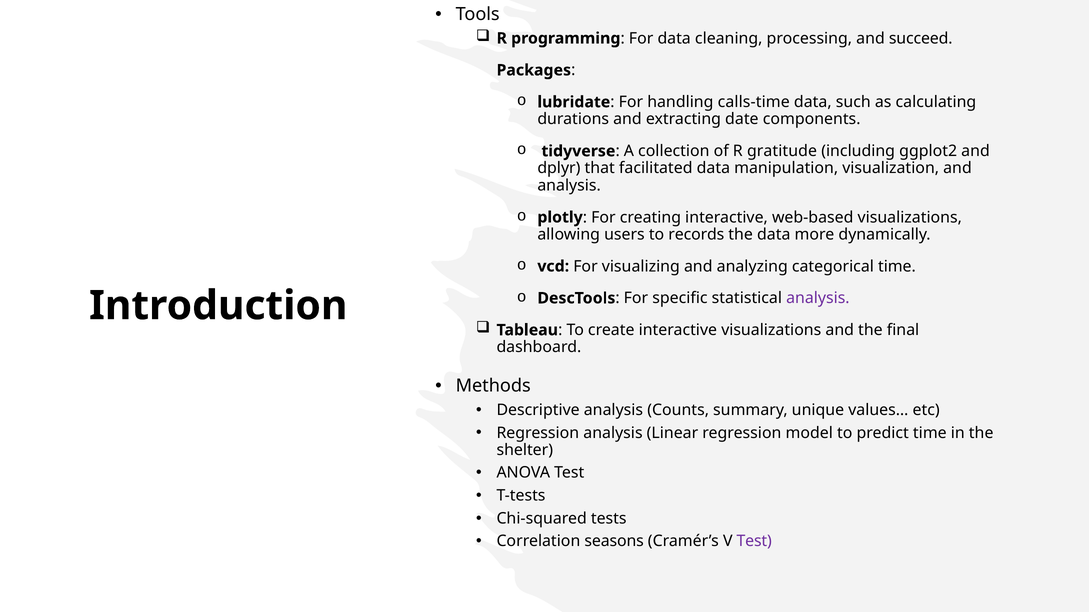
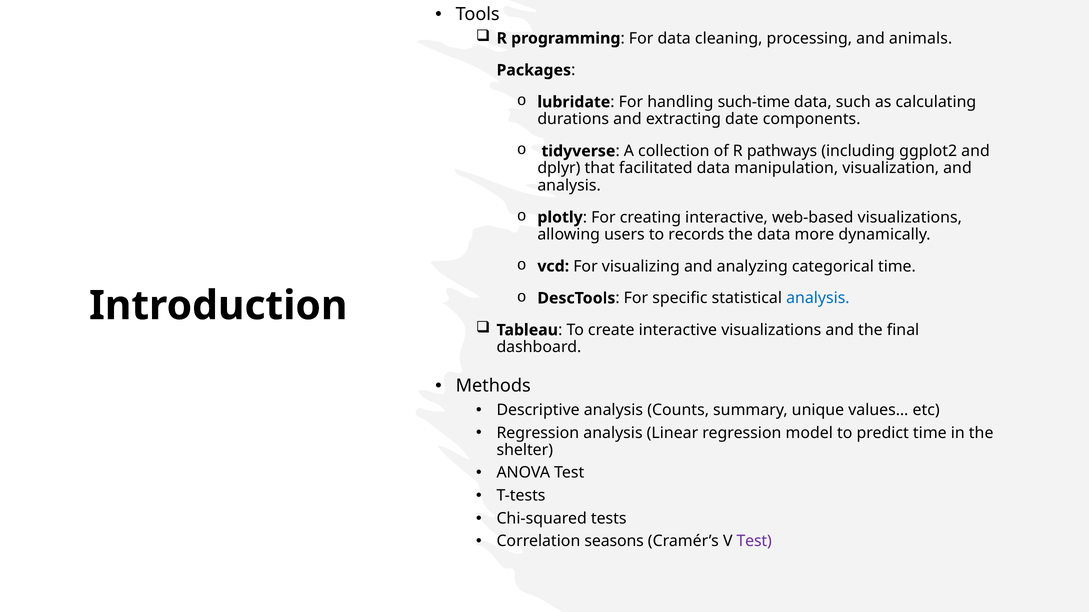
succeed: succeed -> animals (921, 38)
calls-time: calls-time -> such-time (754, 102)
gratitude: gratitude -> pathways (782, 151)
analysis colour: purple -> blue (818, 298)
